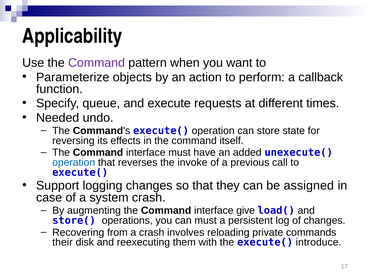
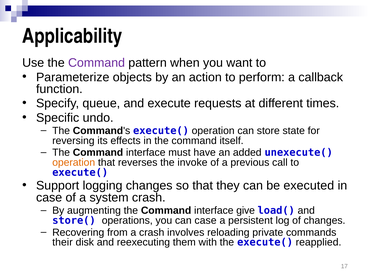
Needed: Needed -> Specific (58, 118)
operation colour: blue -> orange (74, 162)
assigned: assigned -> executed (309, 185)
can must: must -> case (206, 220)
introduce: introduce -> reapplied (319, 242)
